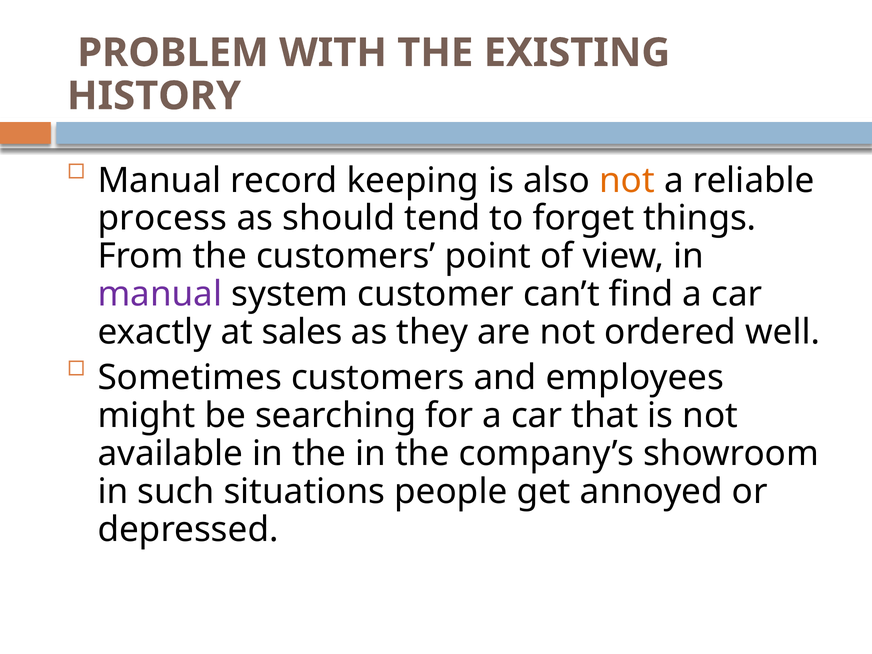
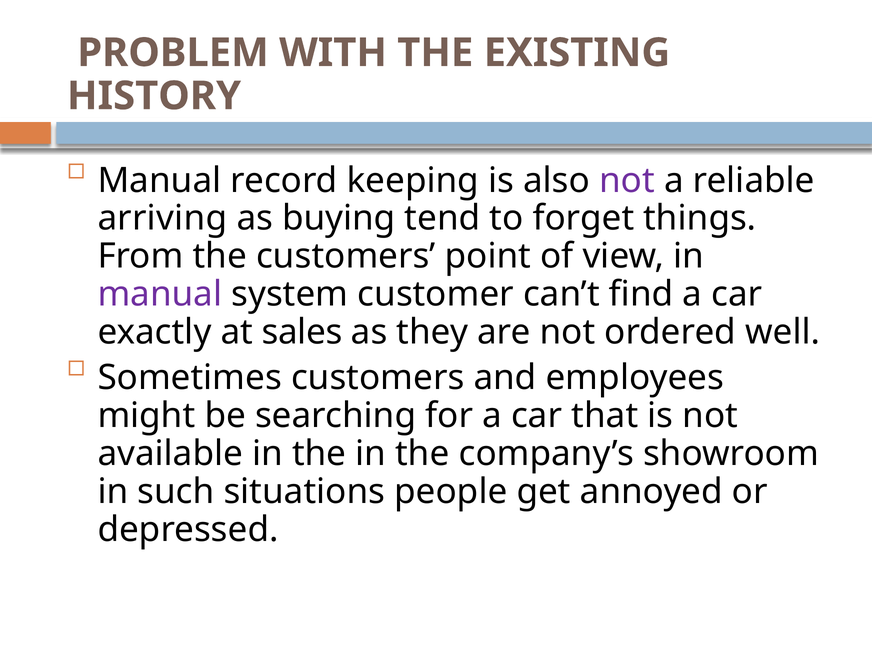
not colour: orange -> purple (627, 180)
process: process -> arriving (162, 218)
should: should -> buying (339, 218)
